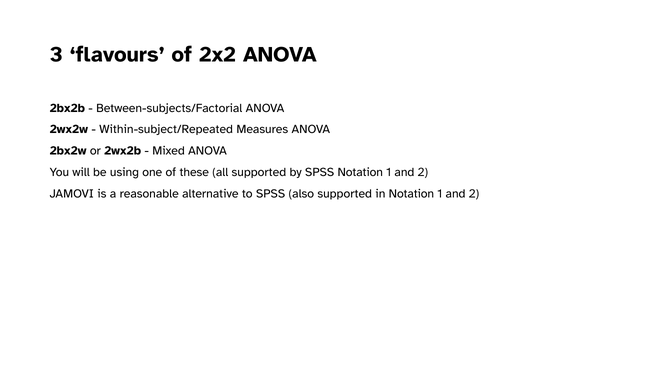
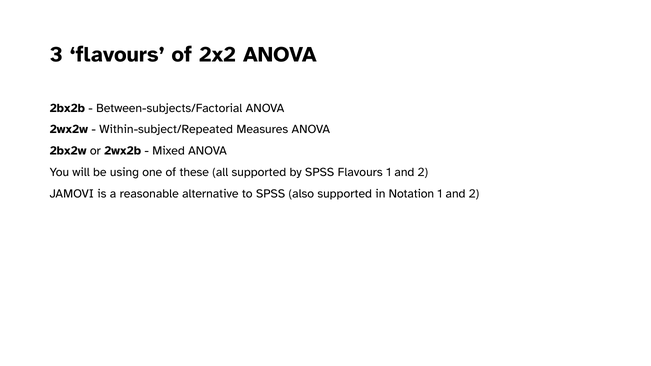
SPSS Notation: Notation -> Flavours (360, 172)
